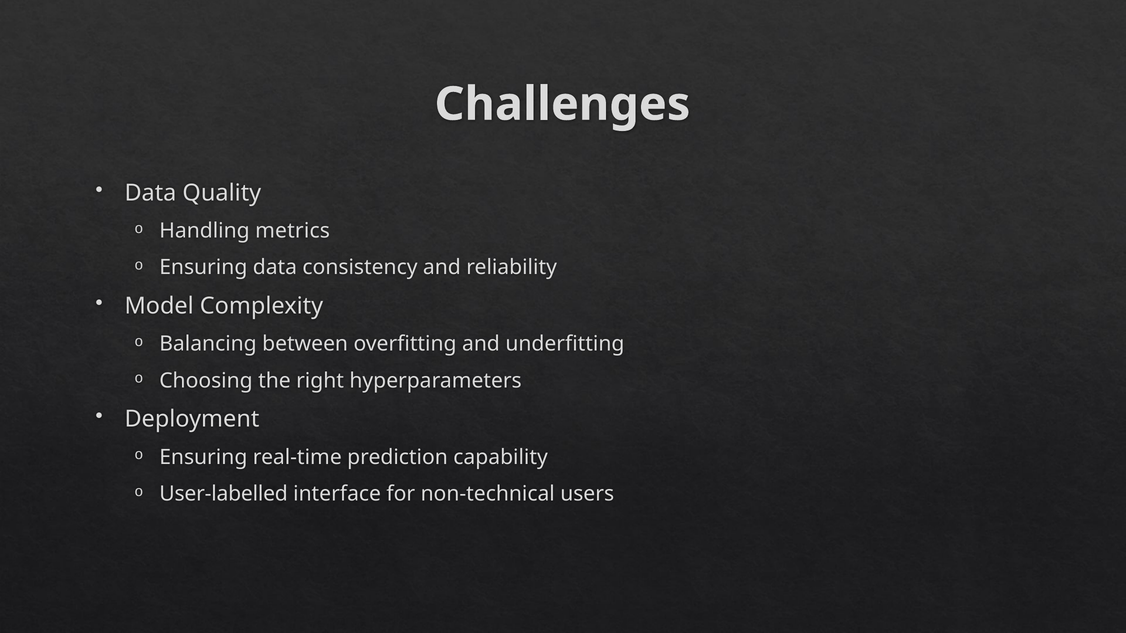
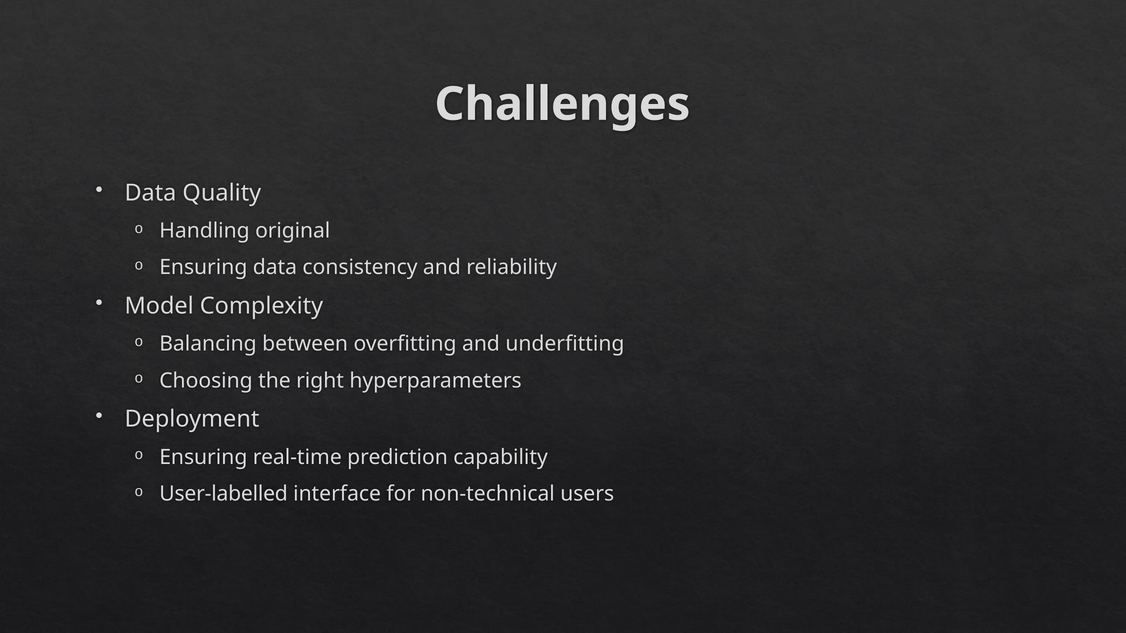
metrics: metrics -> original (293, 231)
